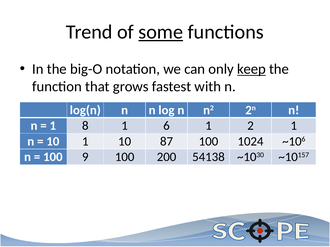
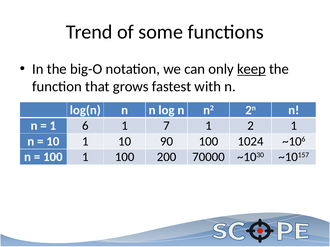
some underline: present -> none (161, 32)
8: 8 -> 6 (85, 126)
6: 6 -> 7 (166, 126)
87: 87 -> 90 (167, 142)
100 9: 9 -> 1 (85, 157)
54138: 54138 -> 70000 (208, 157)
